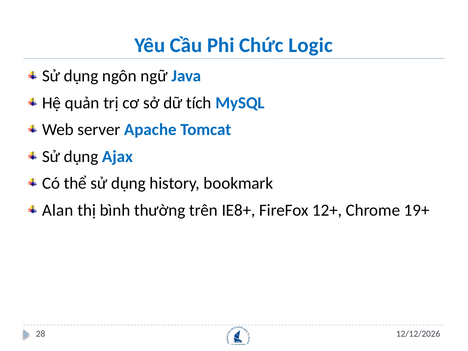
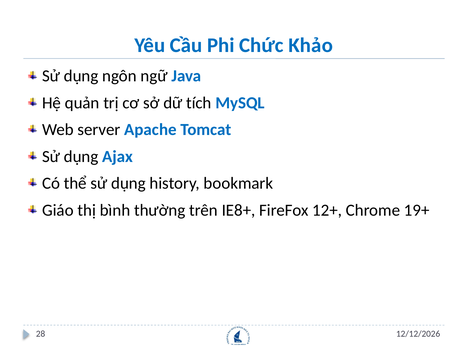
Logic: Logic -> Khảo (311, 45)
Alan: Alan -> Giáo (58, 210)
